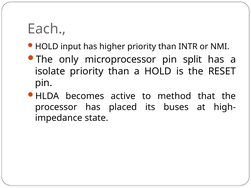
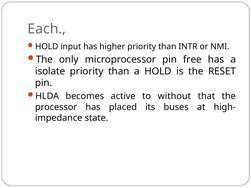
split: split -> free (192, 60)
method: method -> without (174, 96)
